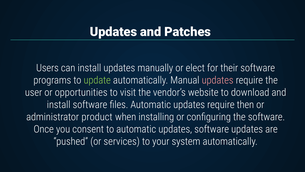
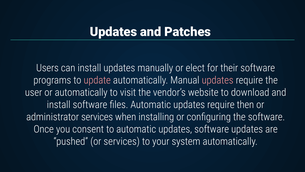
update colour: light green -> pink (97, 80)
or opportunities: opportunities -> automatically (81, 92)
administrator product: product -> services (97, 117)
